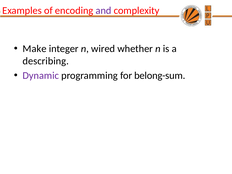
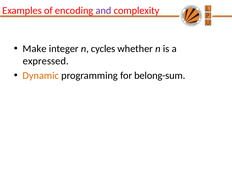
wired: wired -> cycles (103, 49)
describing: describing -> expressed (46, 61)
Dynamic colour: purple -> orange (41, 75)
